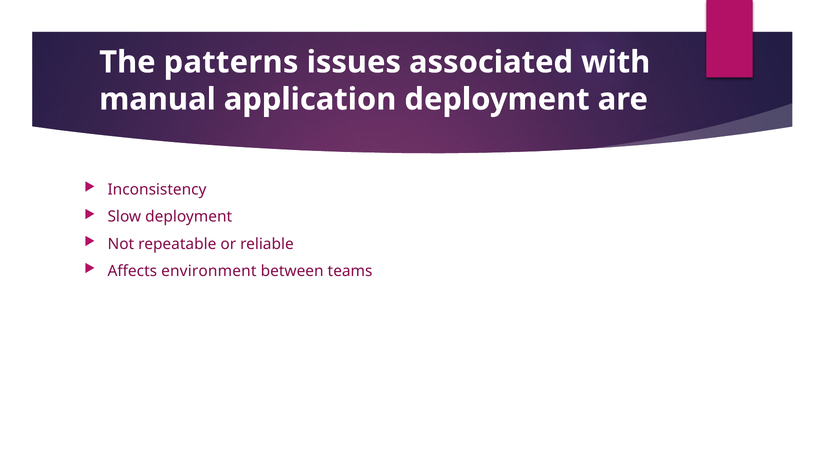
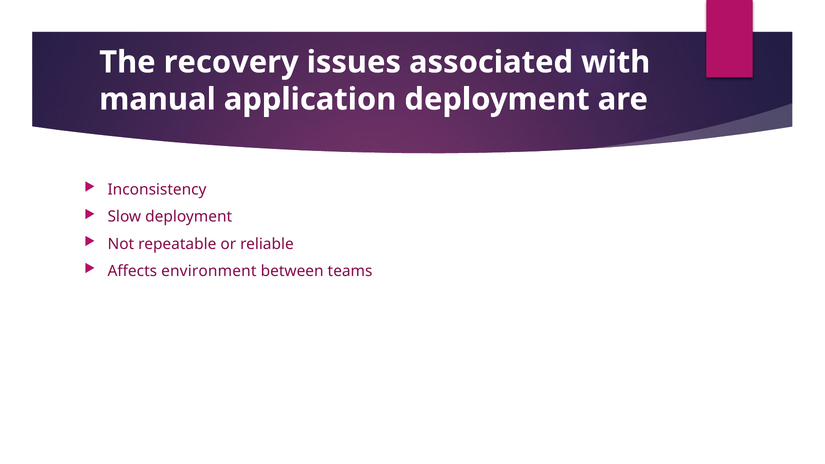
patterns: patterns -> recovery (231, 62)
